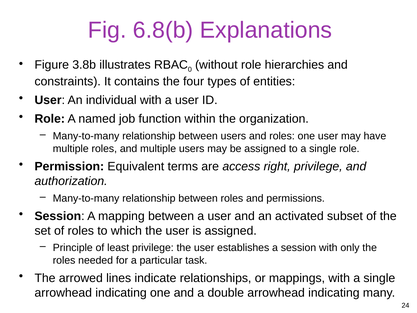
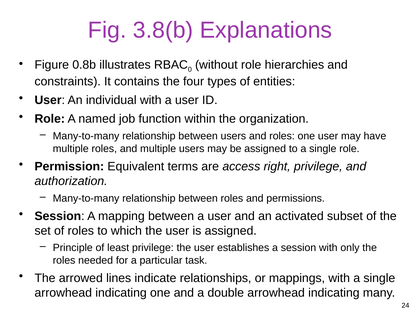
6.8(b: 6.8(b -> 3.8(b (163, 30)
3.8b: 3.8b -> 0.8b (84, 65)
